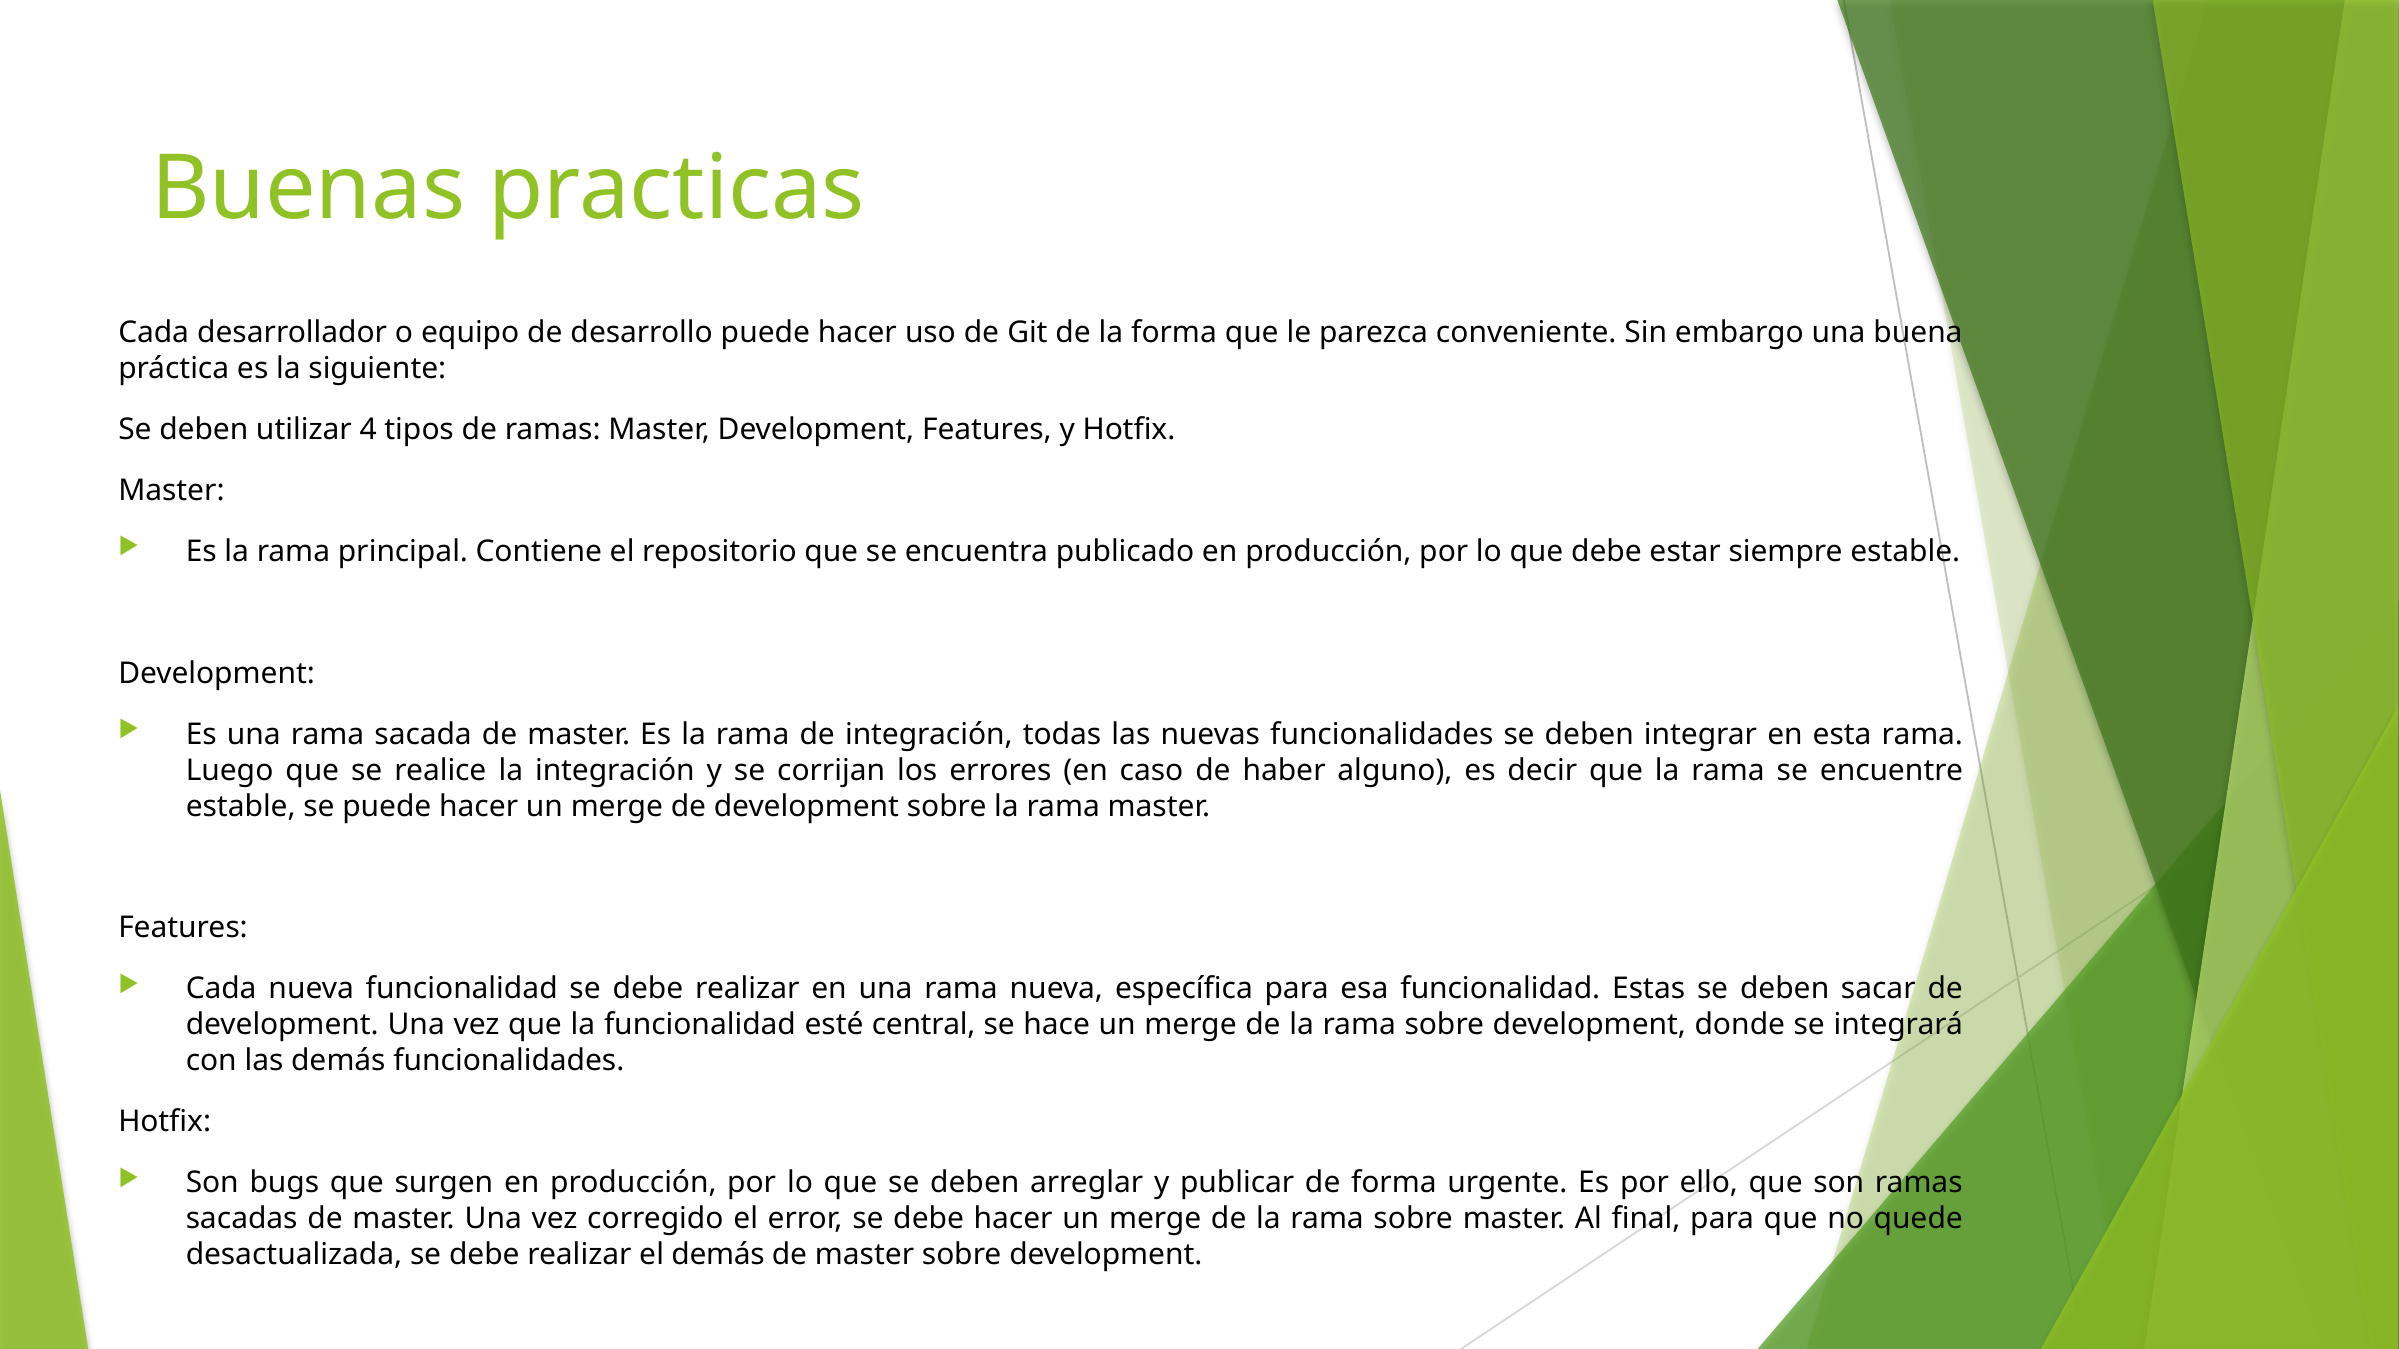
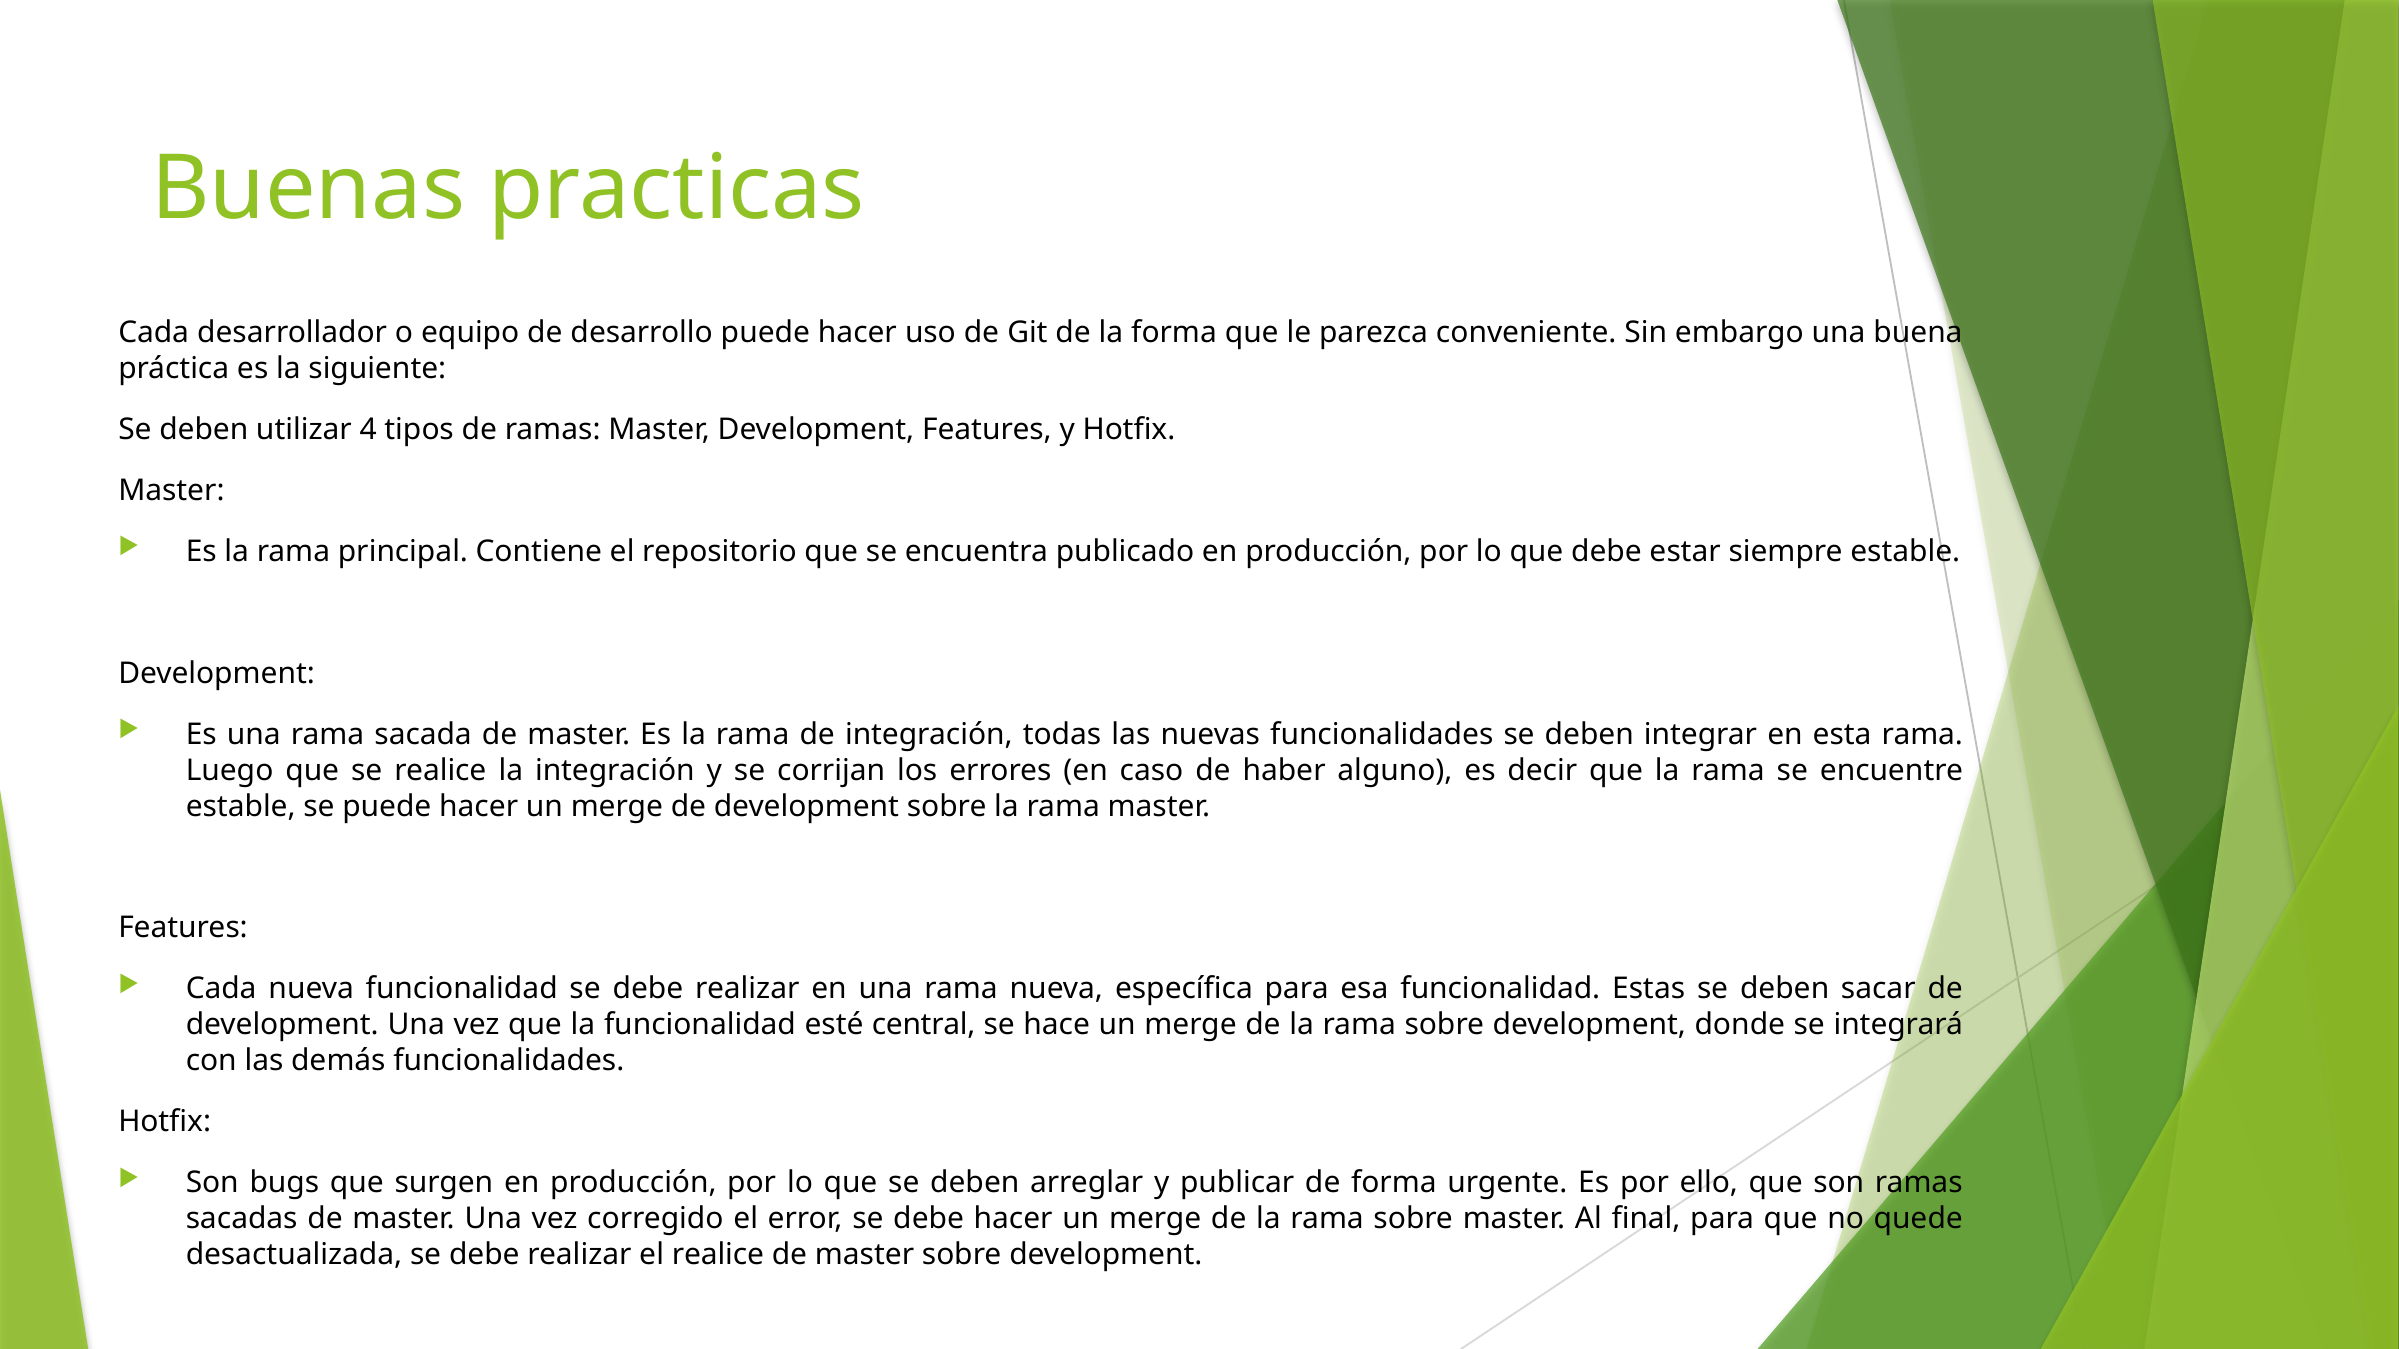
el demás: demás -> realice (718, 1255)
